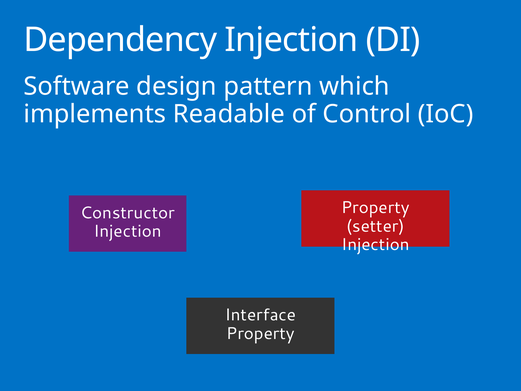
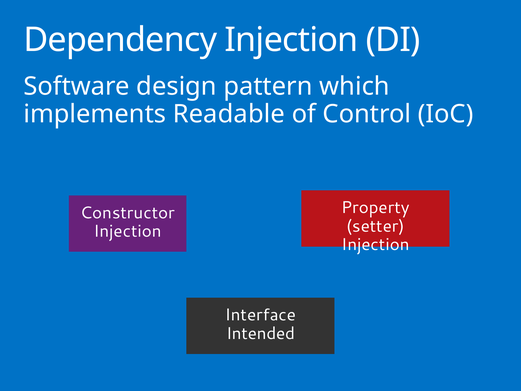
Property: Property -> Intended (260, 333)
